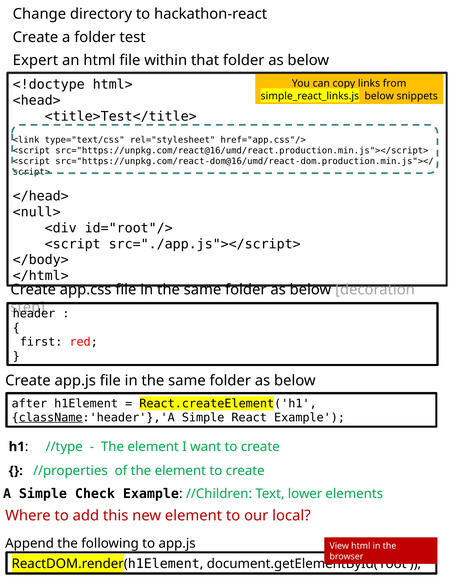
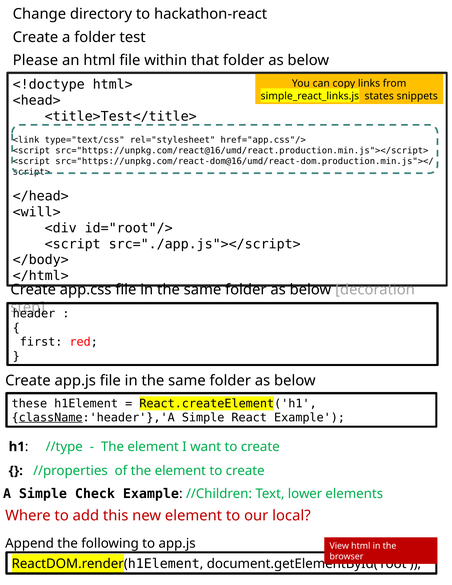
Expert: Expert -> Please (35, 60)
simple_react_links.js below: below -> states (379, 96)
<null>: <null> -> <will> (37, 212)
after: after -> these (29, 404)
